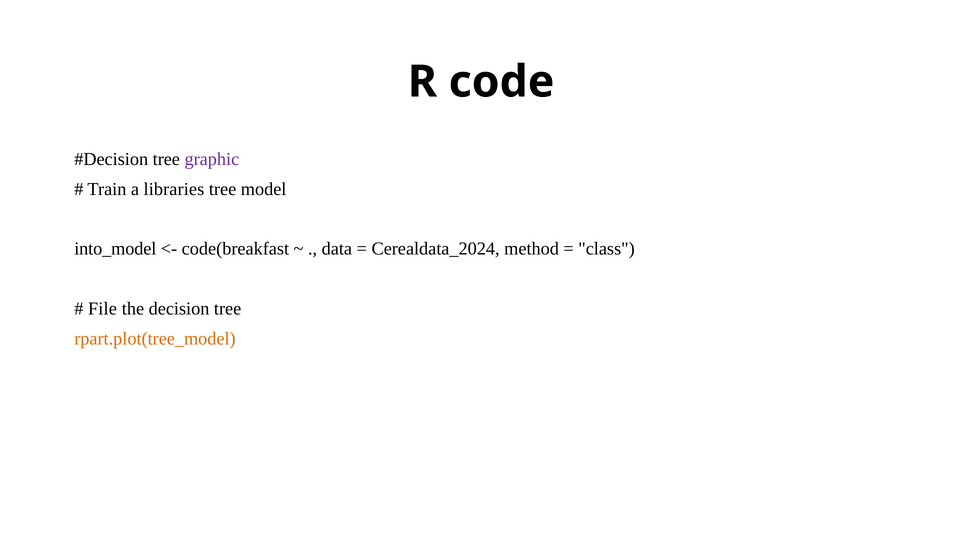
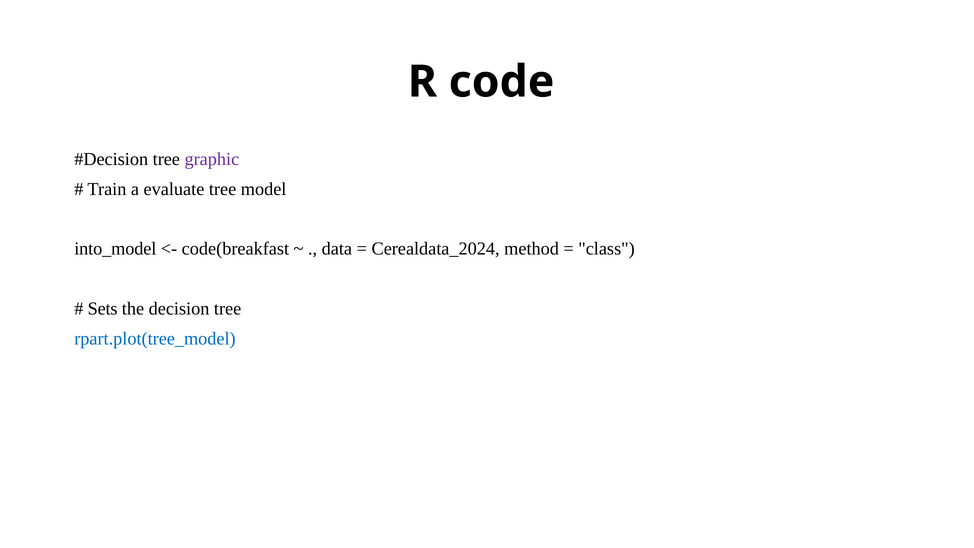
libraries: libraries -> evaluate (174, 189)
File: File -> Sets (103, 309)
rpart.plot(tree_model colour: orange -> blue (155, 338)
